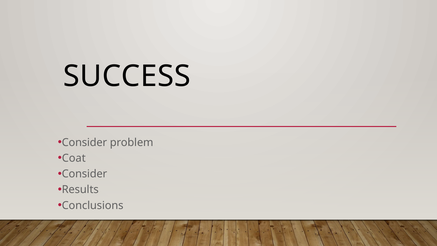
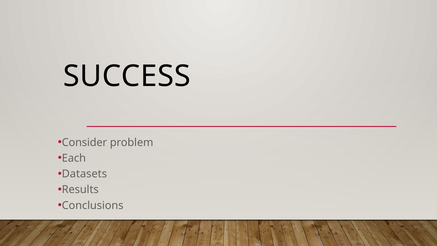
Coat: Coat -> Each (74, 158)
Consider: Consider -> Datasets (84, 174)
